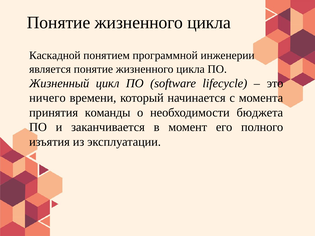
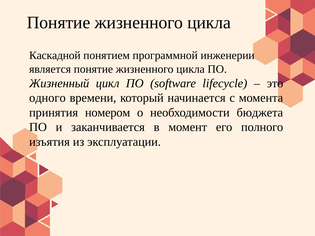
ничего: ничего -> одного (47, 98)
команды: команды -> номером (108, 113)
